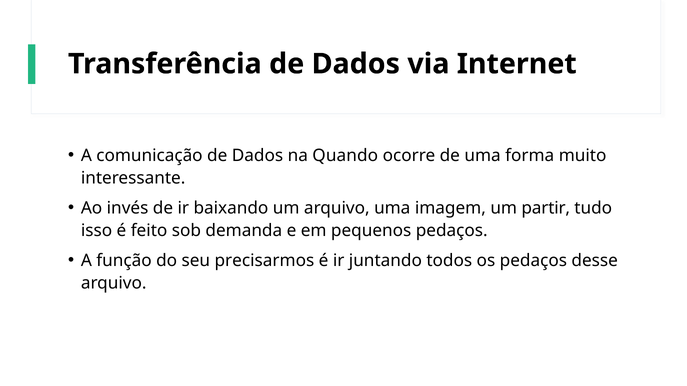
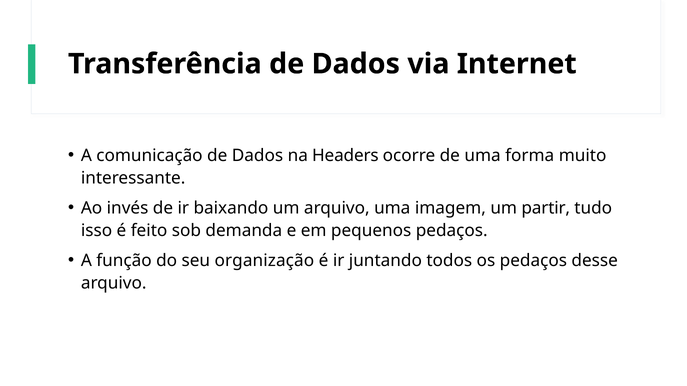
Quando: Quando -> Headers (345, 156)
precisarmos: precisarmos -> organização (264, 261)
